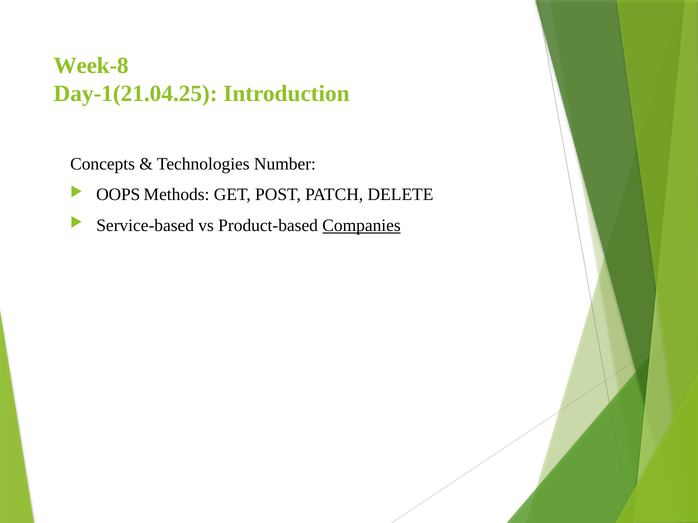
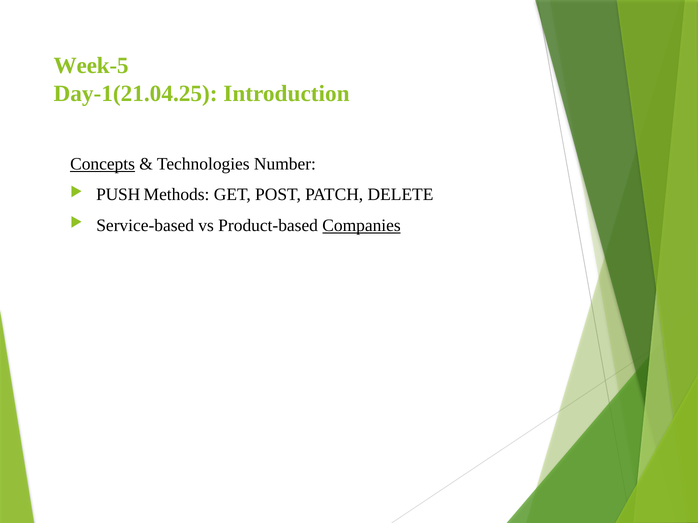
Week-8: Week-8 -> Week-5 (91, 66)
Concepts underline: none -> present (103, 164)
OOPS: OOPS -> PUSH (118, 195)
